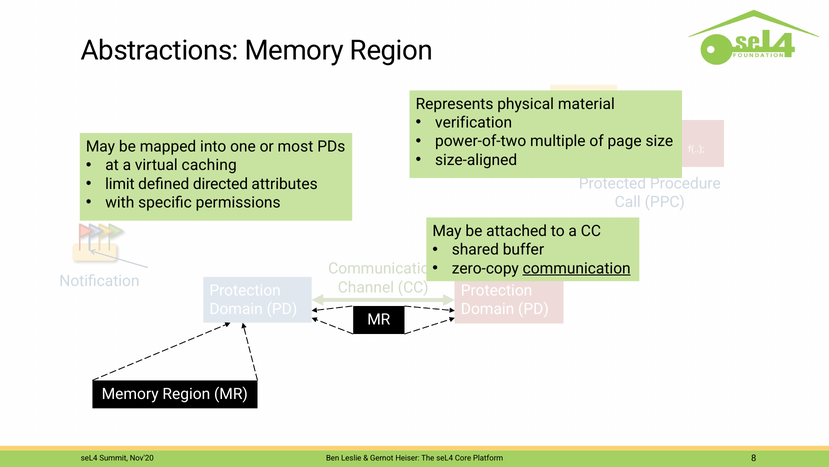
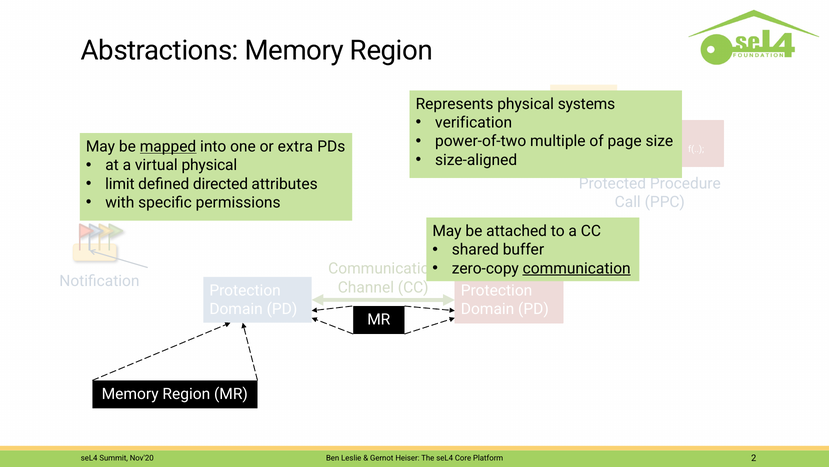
material: material -> systems (586, 104)
mapped underline: none -> present (168, 146)
most: most -> extra (295, 146)
virtual caching: caching -> physical (209, 165)
8: 8 -> 2 (754, 457)
